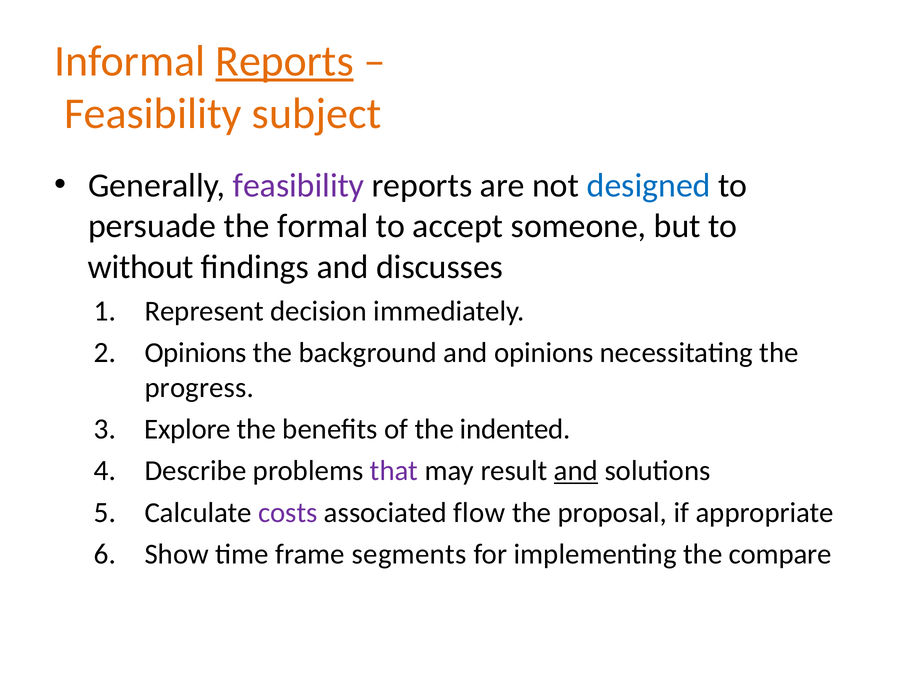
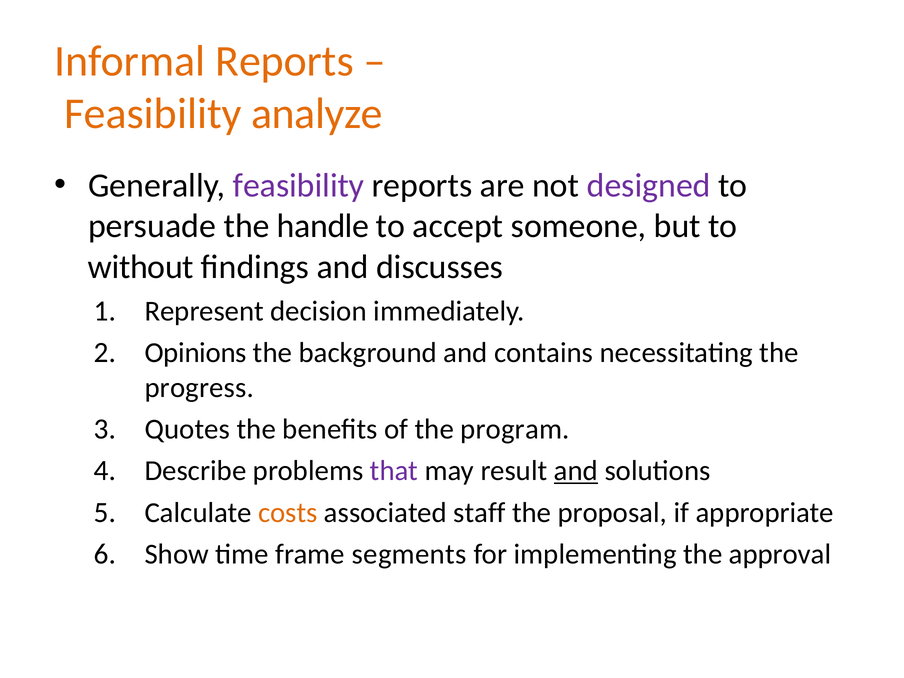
Reports underline: present -> none (285, 61)
subject: subject -> analyze (317, 114)
designed colour: blue -> purple (649, 185)
formal: formal -> handle (323, 226)
and opinions: opinions -> contains (544, 353)
Explore: Explore -> Quotes (187, 429)
indented: indented -> program (515, 429)
costs colour: purple -> orange (288, 513)
flow: flow -> staff (480, 513)
compare: compare -> approval (780, 554)
